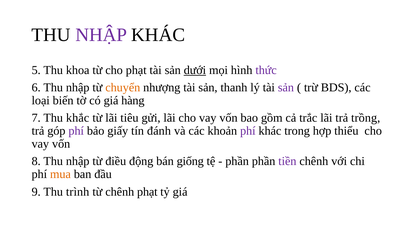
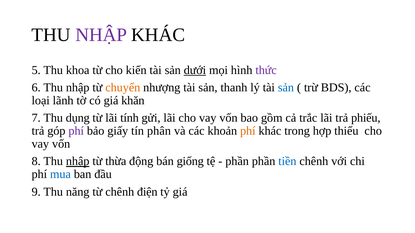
cho phạt: phạt -> kiến (136, 70)
sản colour: purple -> blue (286, 88)
biến: biến -> lãnh (63, 101)
hàng: hàng -> khăn (133, 101)
khắc: khắc -> dụng (78, 118)
tiêu: tiêu -> tính (130, 118)
trồng: trồng -> phiếu (366, 118)
đánh: đánh -> phân (159, 131)
phí colour: purple -> orange (248, 131)
nhập underline: none -> present (78, 162)
điều: điều -> thừa (116, 162)
tiền colour: purple -> blue (287, 162)
mua colour: orange -> blue (60, 175)
trình: trình -> năng (78, 192)
chênh phạt: phạt -> điện (147, 192)
